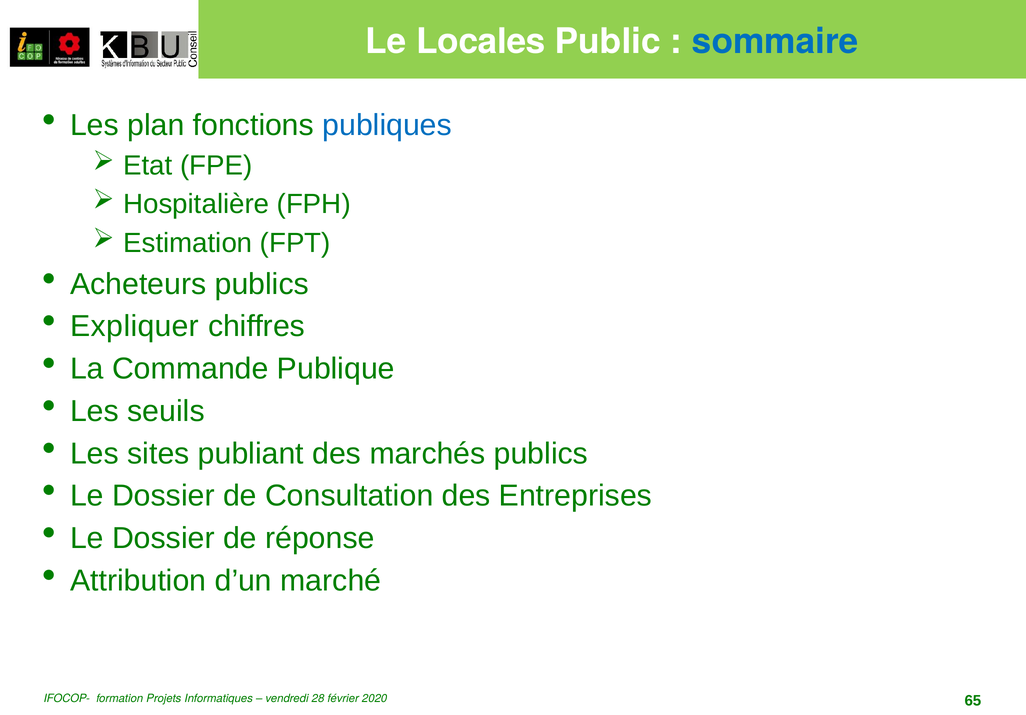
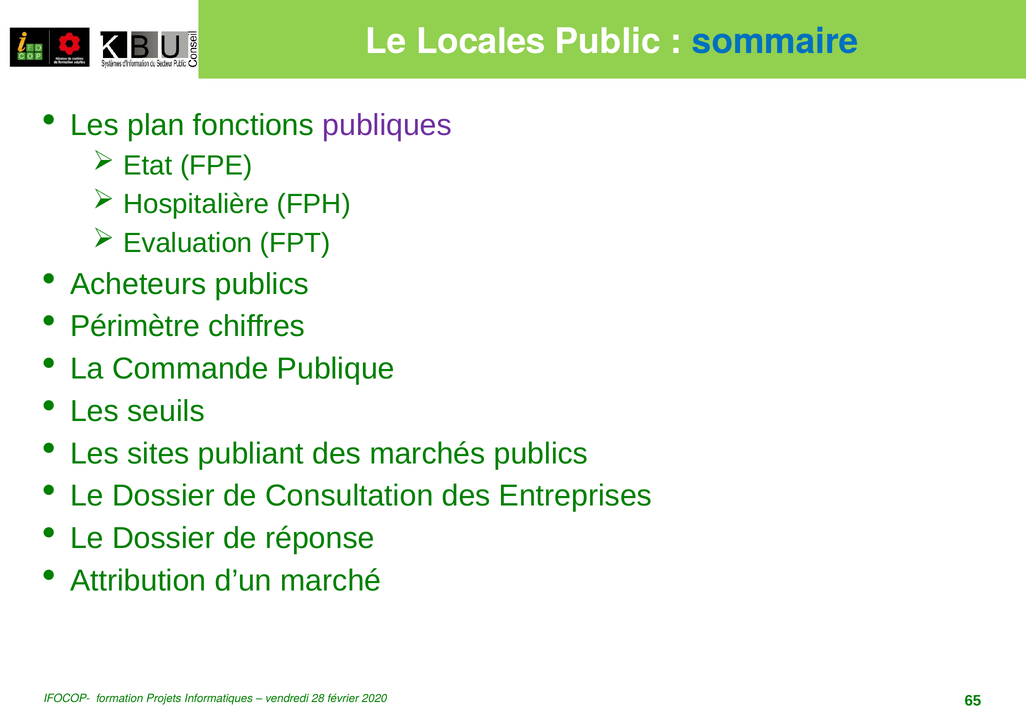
publiques colour: blue -> purple (387, 125)
Estimation: Estimation -> Evaluation (188, 243)
Expliquer: Expliquer -> Périmètre (135, 326)
